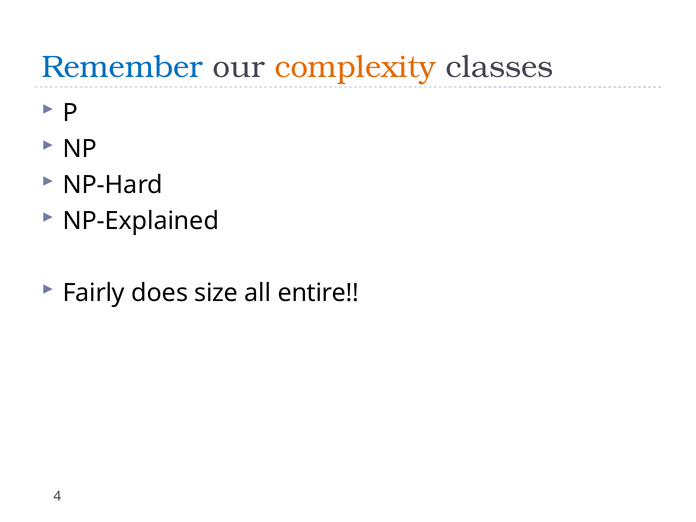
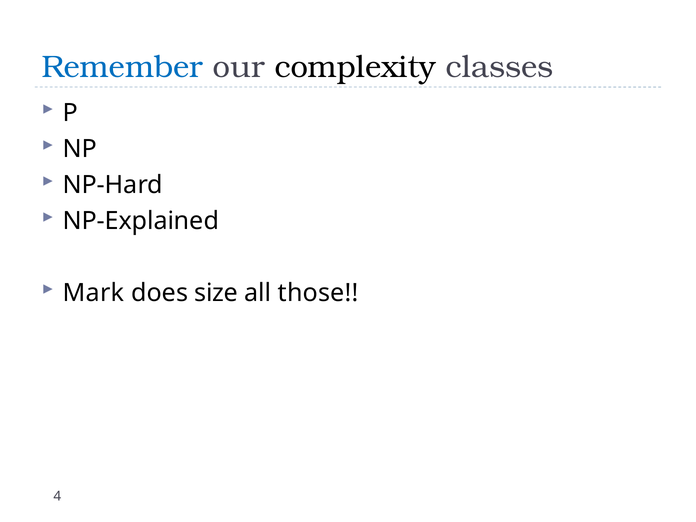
complexity colour: orange -> black (355, 67)
Fairly: Fairly -> Mark (93, 293)
entire: entire -> those (318, 293)
